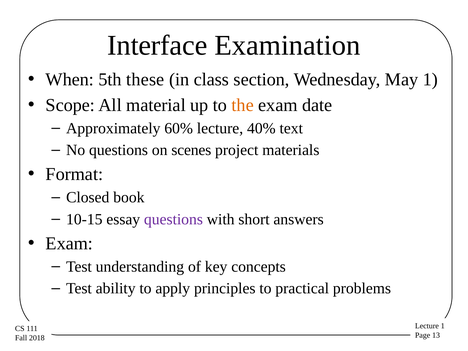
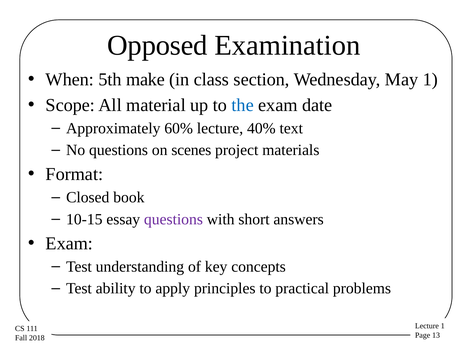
Interface: Interface -> Opposed (157, 45)
these: these -> make (146, 80)
the colour: orange -> blue (243, 105)
